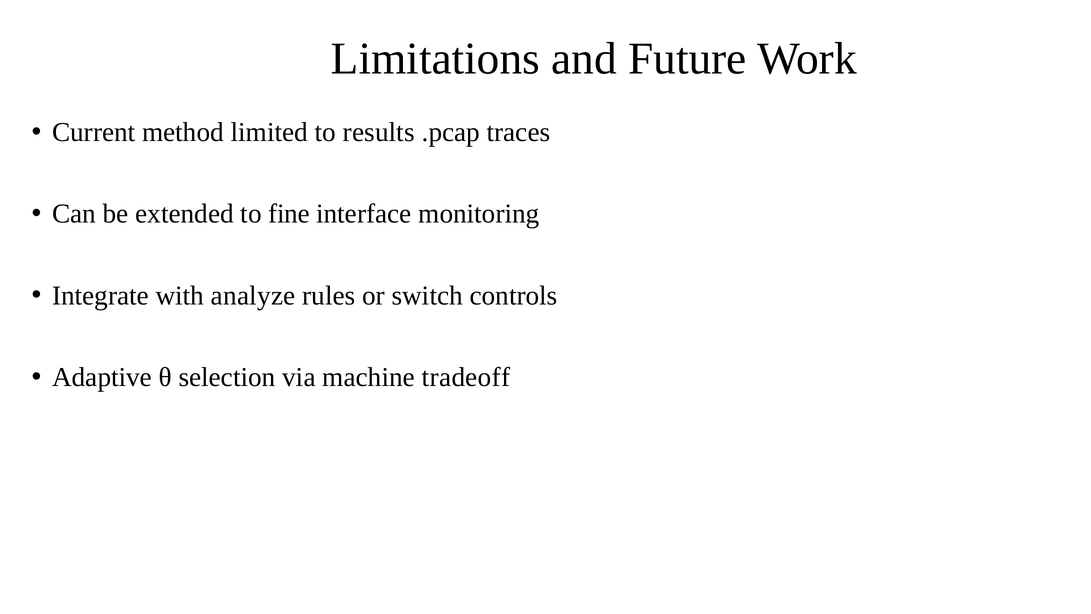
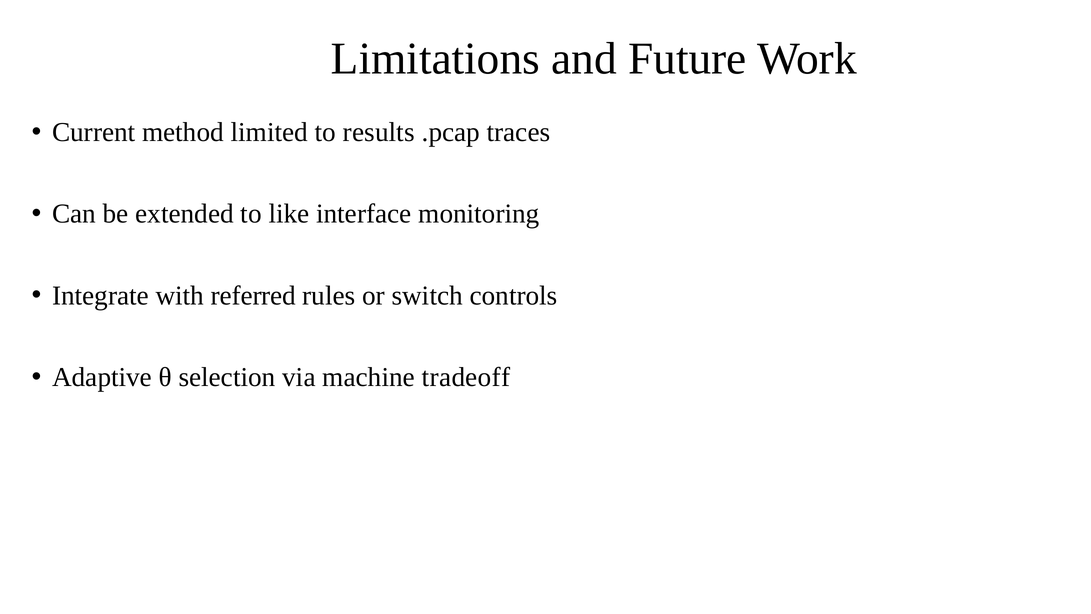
fine: fine -> like (289, 214)
analyze: analyze -> referred (253, 295)
